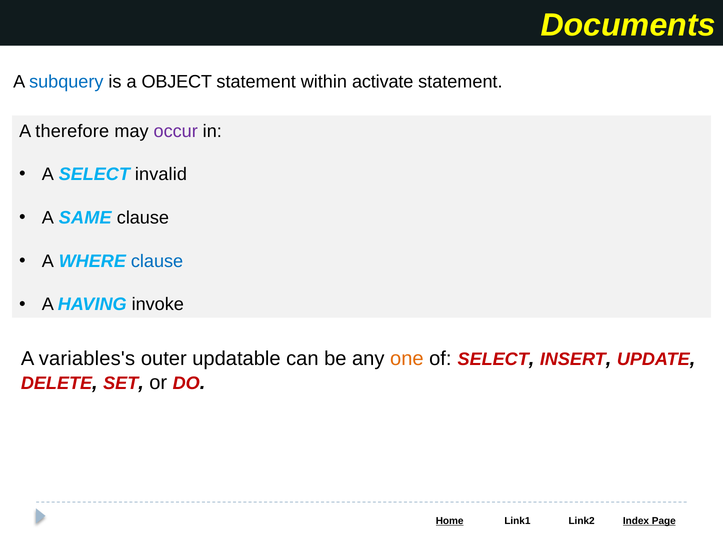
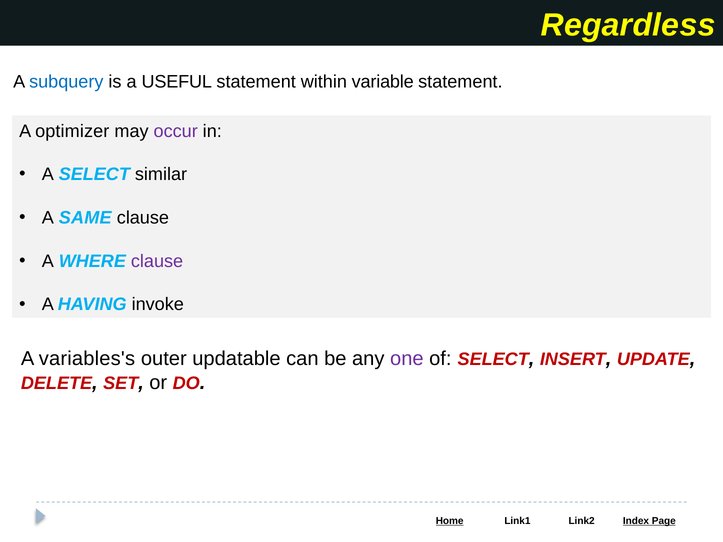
Documents: Documents -> Regardless (628, 25)
OBJECT: OBJECT -> USEFUL (177, 82)
activate: activate -> variable (383, 82)
therefore: therefore -> optimizer (72, 131)
invalid: invalid -> similar (161, 175)
clause colour: blue -> purple (157, 261)
one colour: orange -> purple (407, 359)
